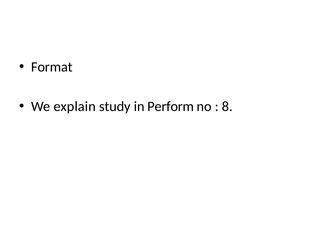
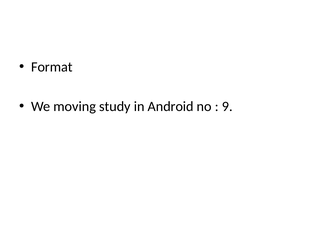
explain: explain -> moving (75, 107)
Perform: Perform -> Android (171, 107)
8: 8 -> 9 (227, 107)
